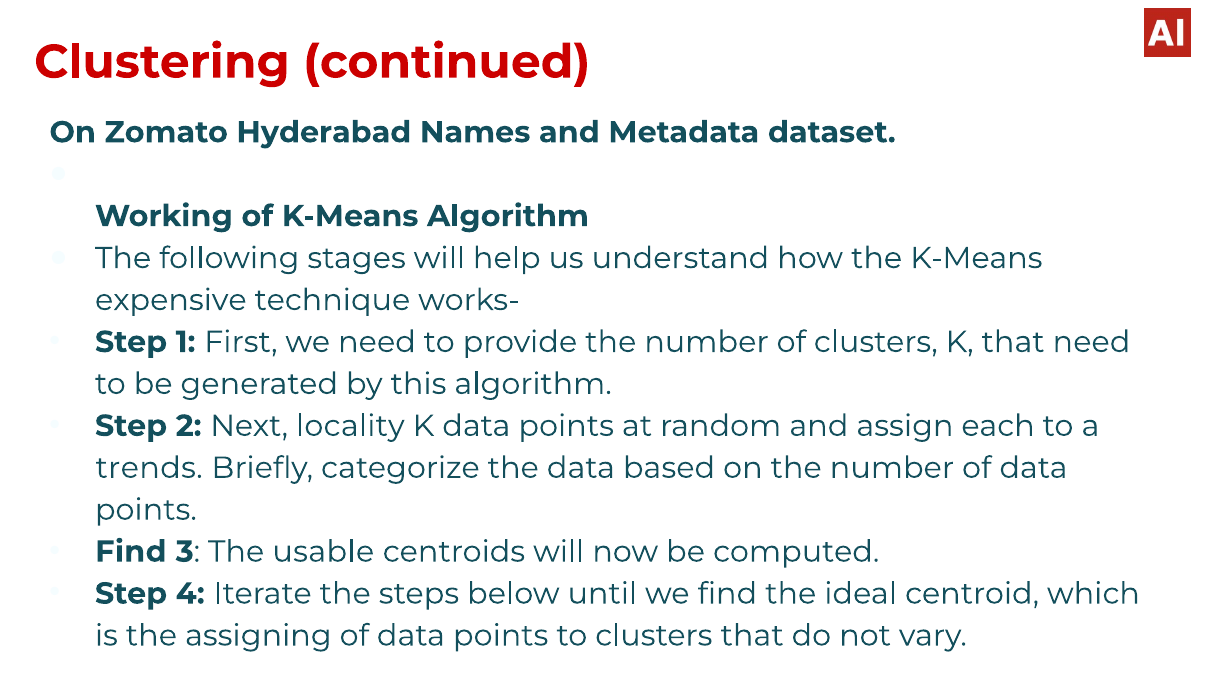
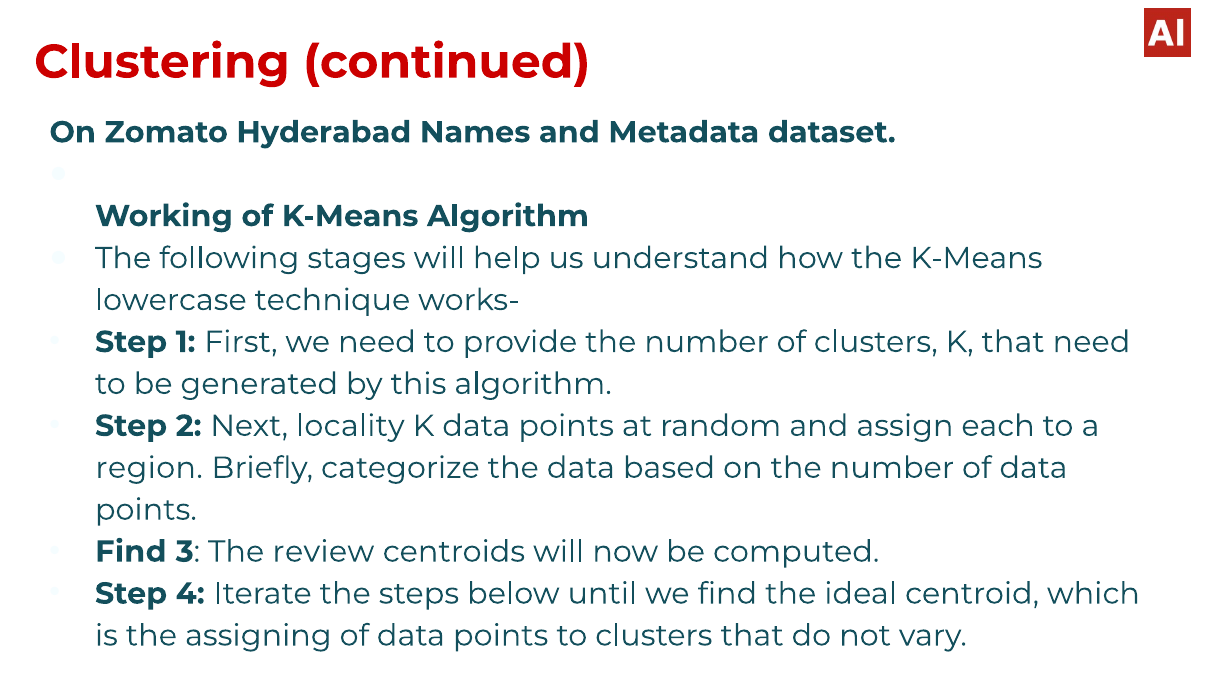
expensive: expensive -> lowercase (171, 300)
trends: trends -> region (149, 468)
usable: usable -> review (323, 552)
